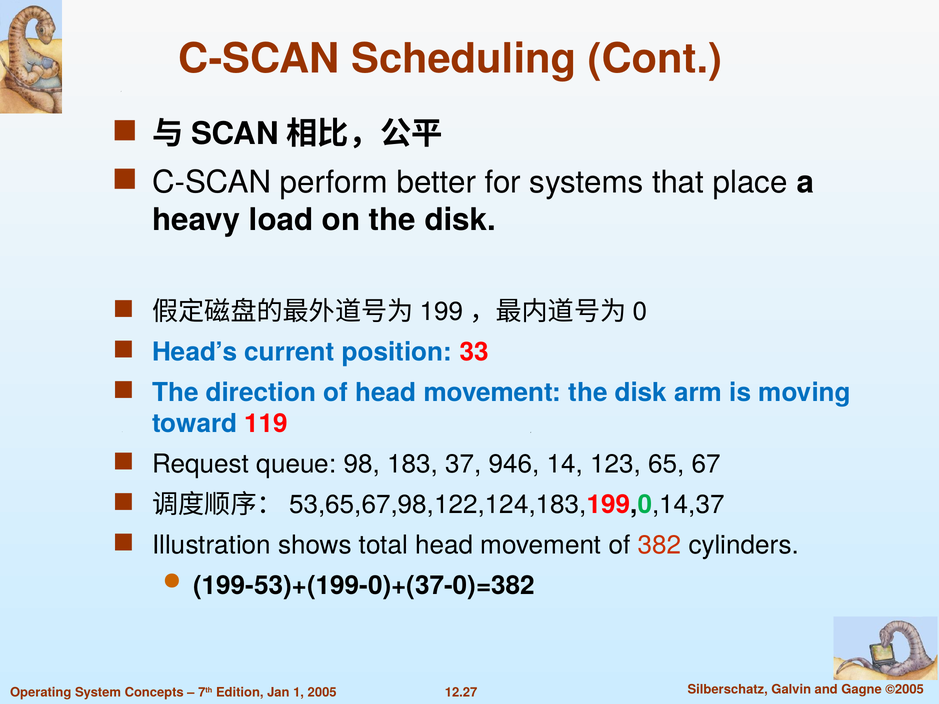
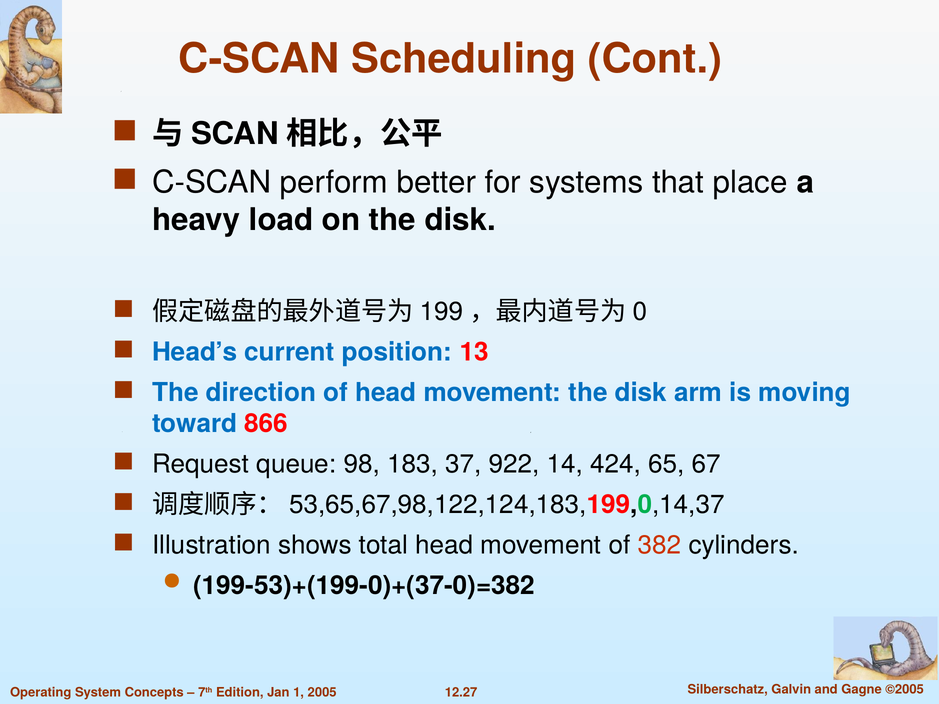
33: 33 -> 13 (474, 352)
119: 119 -> 866 (266, 424)
946: 946 -> 922 (514, 464)
123: 123 -> 424 (616, 464)
